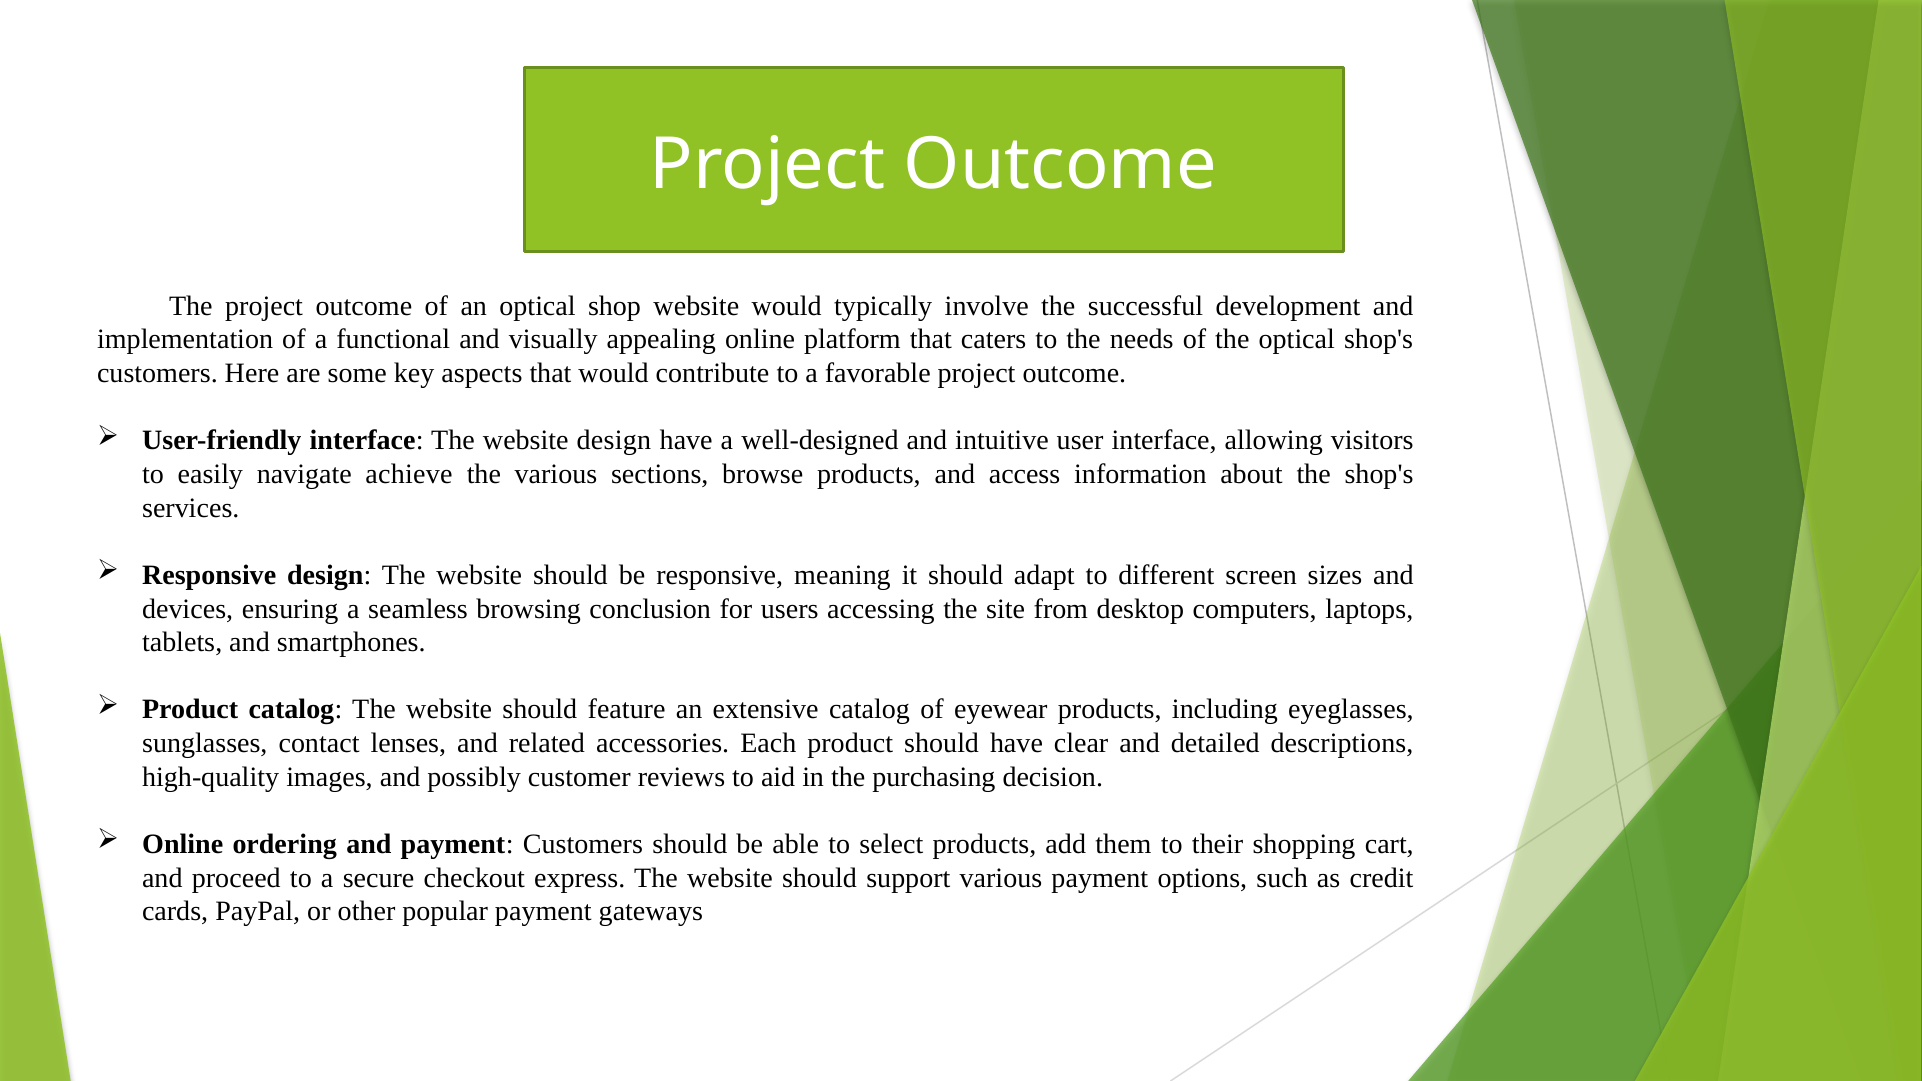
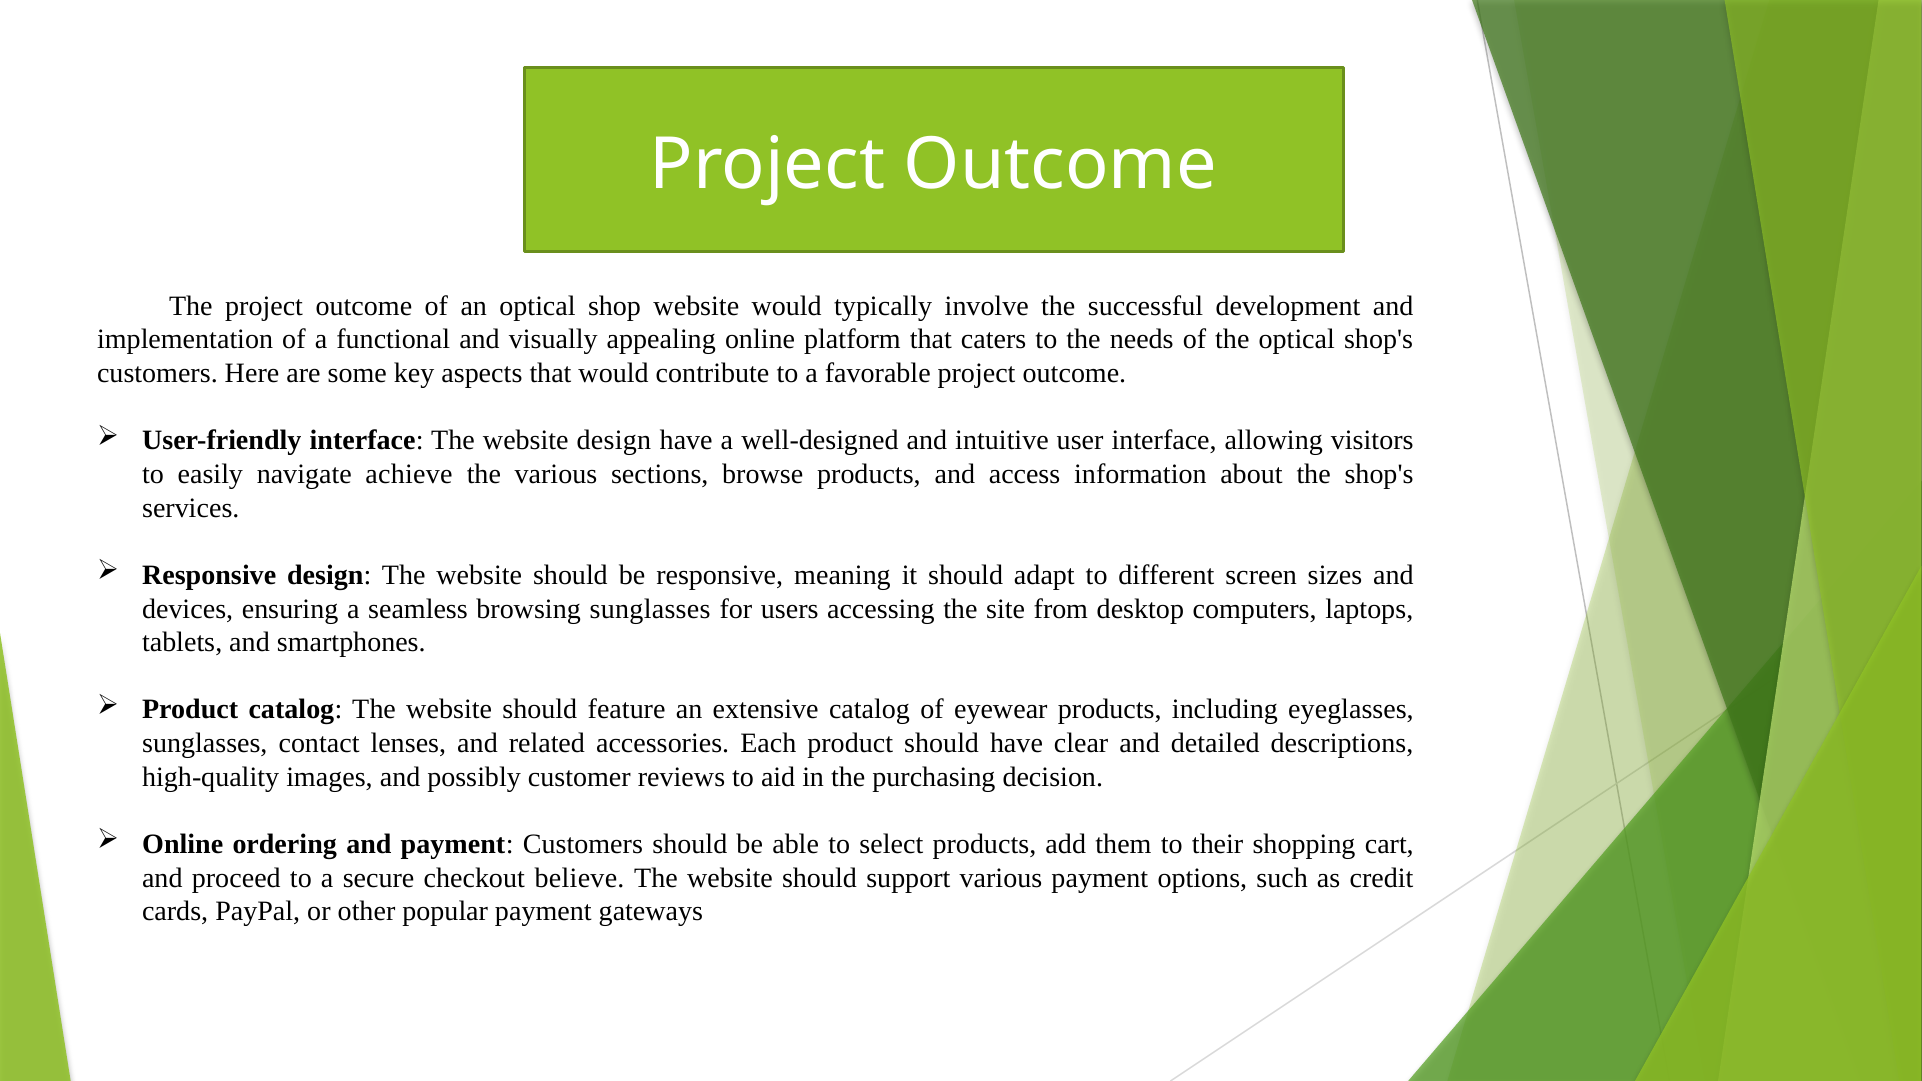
browsing conclusion: conclusion -> sunglasses (650, 609)
express: express -> believe (580, 878)
